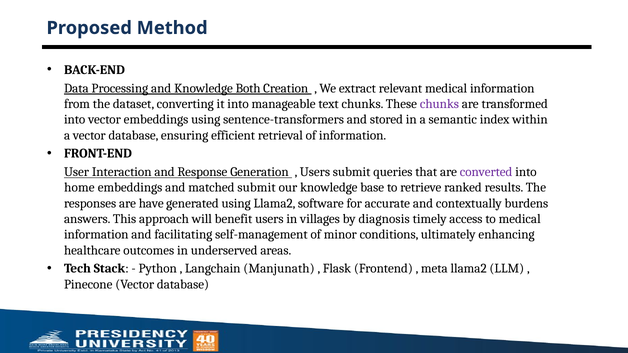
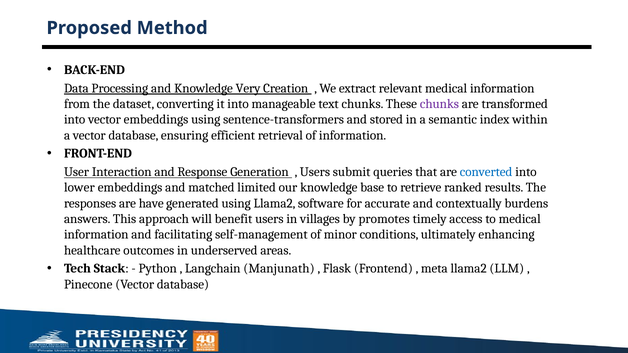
Both: Both -> Very (248, 88)
converted colour: purple -> blue (486, 172)
home: home -> lower (79, 188)
matched submit: submit -> limited (257, 188)
diagnosis: diagnosis -> promotes (384, 219)
